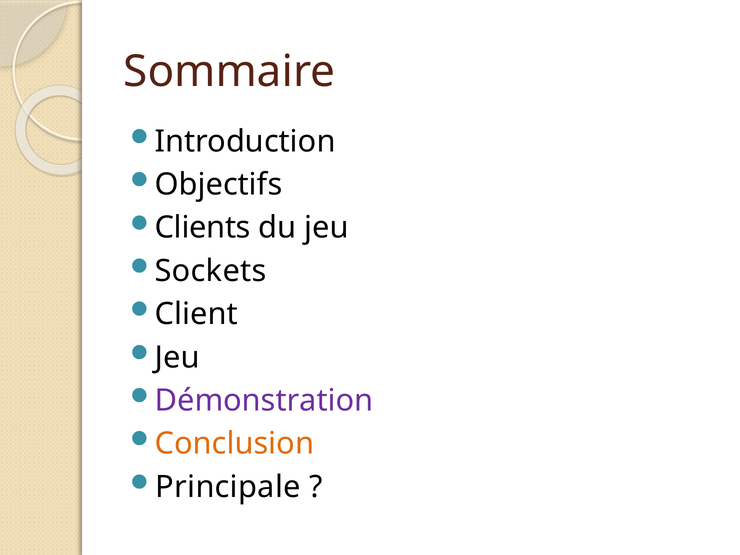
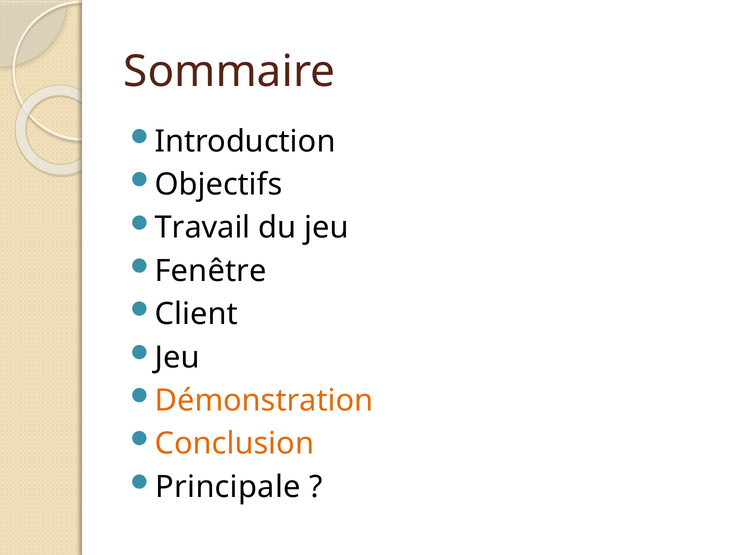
Clients: Clients -> Travail (203, 228)
Sockets: Sockets -> Fenêtre (211, 271)
Démonstration colour: purple -> orange (264, 401)
